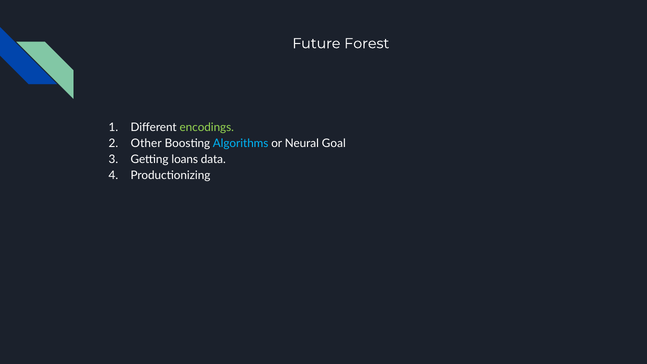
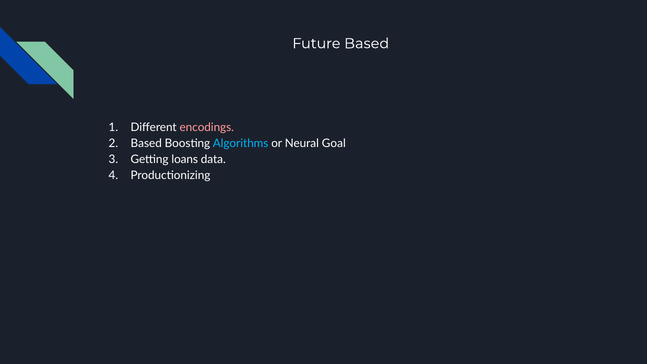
Future Forest: Forest -> Based (367, 44)
encodings colour: light green -> pink (207, 127)
Other: Other -> Based (146, 143)
